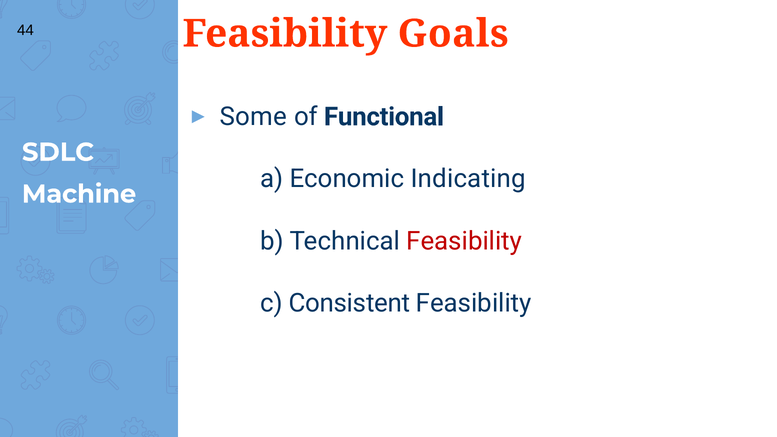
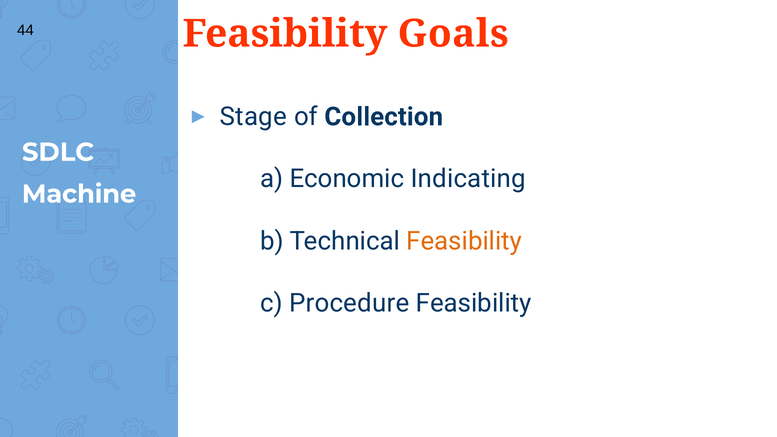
Some: Some -> Stage (253, 117)
Functional: Functional -> Collection (384, 117)
Feasibility colour: red -> orange (464, 241)
Consistent: Consistent -> Procedure (349, 303)
